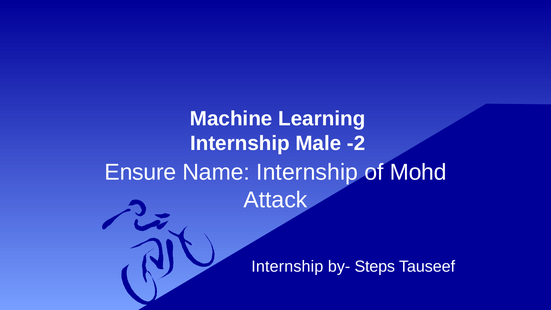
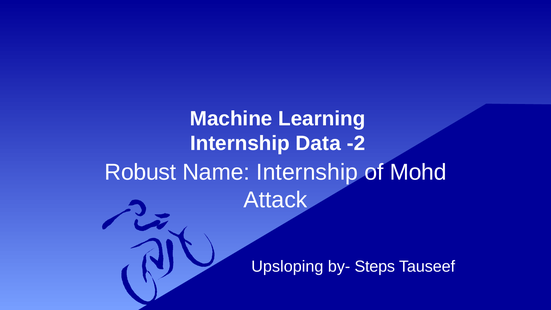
Male: Male -> Data (318, 143)
Ensure: Ensure -> Robust (140, 172)
Internship: Internship -> Upsloping (287, 266)
